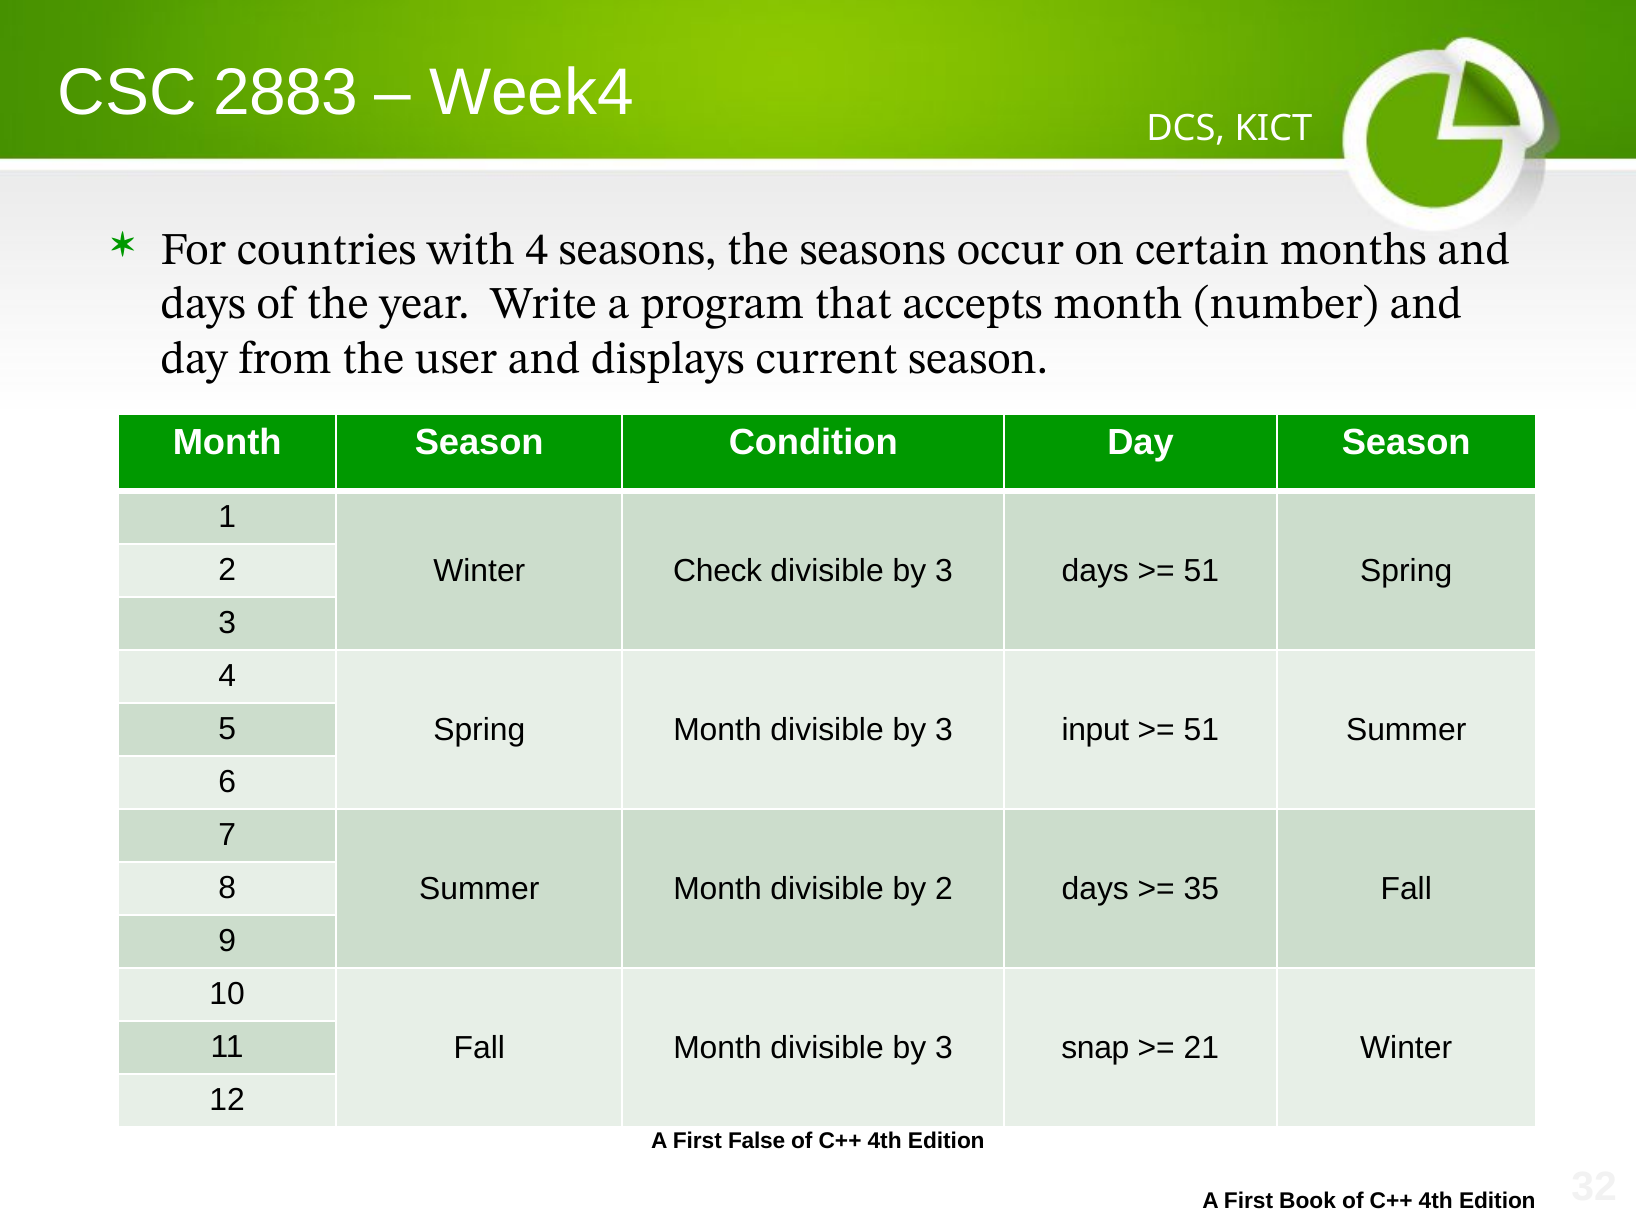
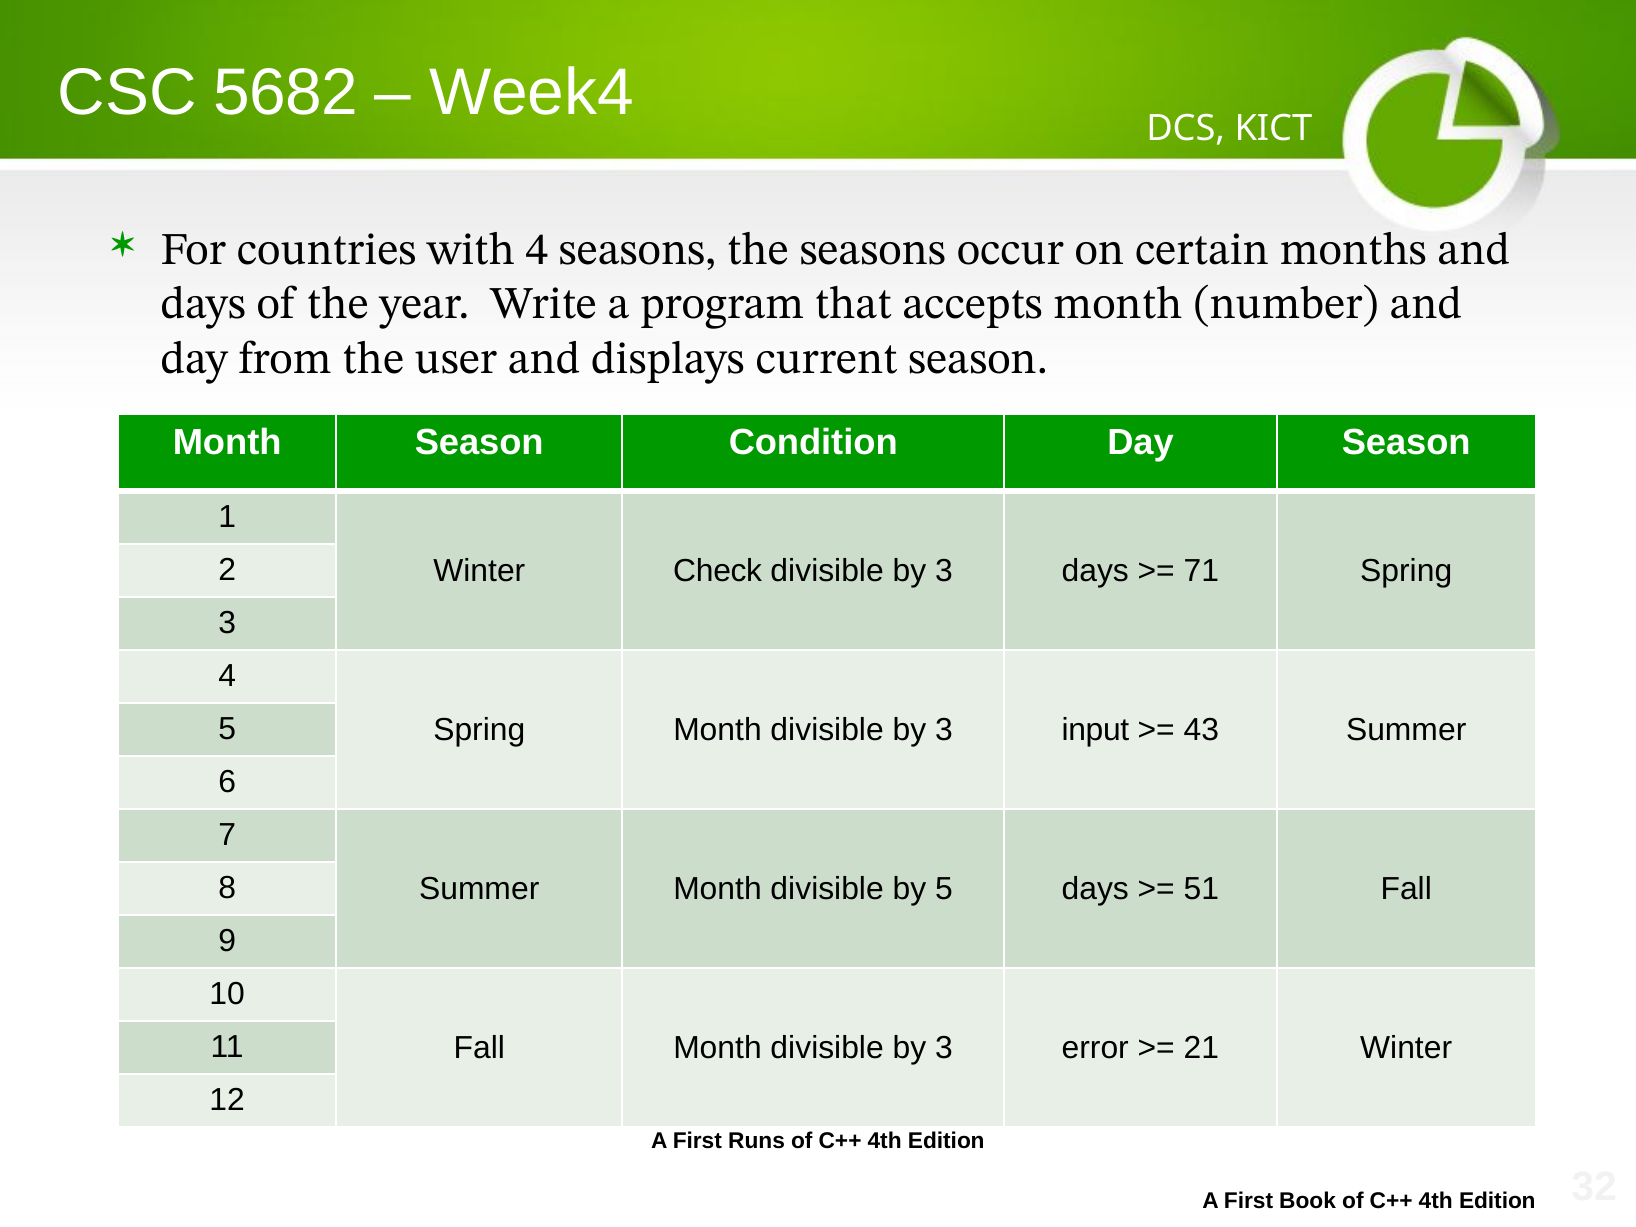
2883: 2883 -> 5682 (286, 92)
51: 51 -> 71 (1201, 571)
51: 51 -> 43 (1201, 730)
by 2: 2 -> 5 (944, 889)
35: 35 -> 51 (1201, 889)
snap: snap -> error (1095, 1048)
False: False -> Runs (757, 1141)
